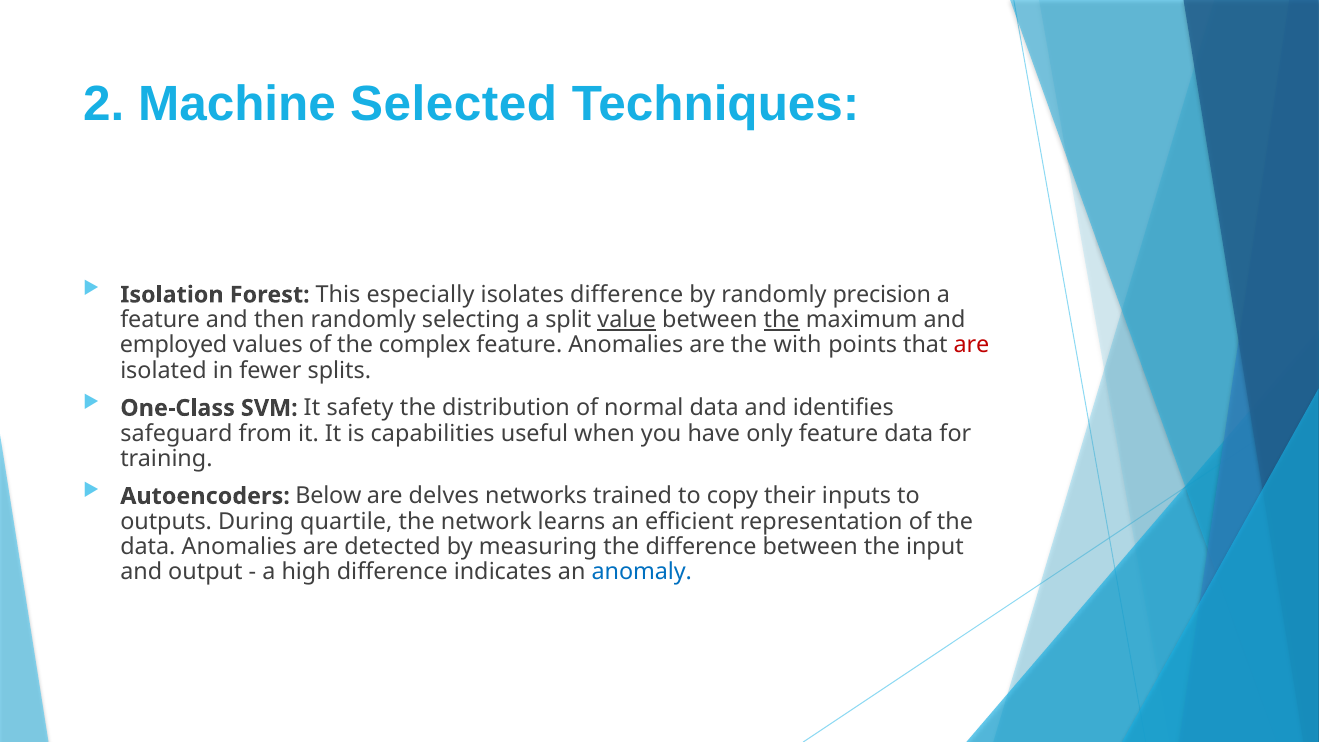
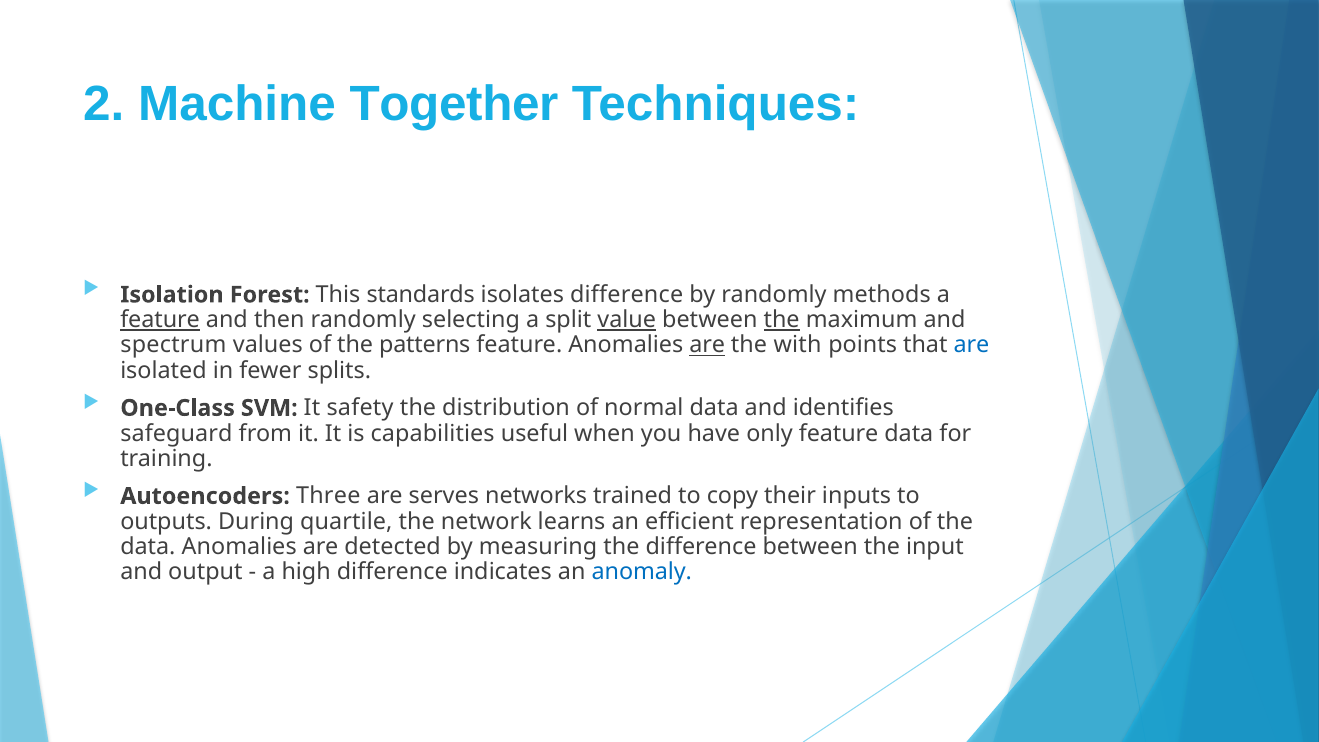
Selected: Selected -> Together (454, 104)
especially: especially -> standards (421, 295)
precision: precision -> methods (882, 295)
feature underline: none -> present (160, 320)
employed: employed -> spectrum (173, 345)
complex: complex -> patterns (425, 345)
are underline: none -> present (707, 345)
are colour: red -> blue (972, 345)
Below: Below -> Three (328, 496)
delves: delves -> serves (444, 496)
